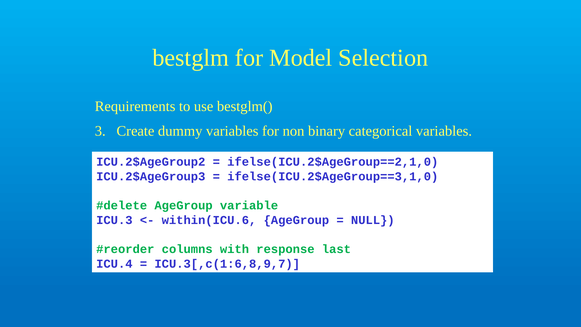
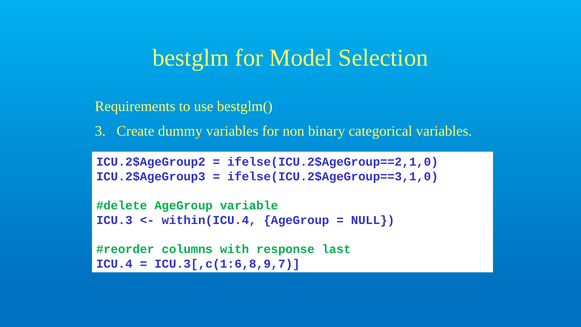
within(ICU.6: within(ICU.6 -> within(ICU.4 (209, 220)
